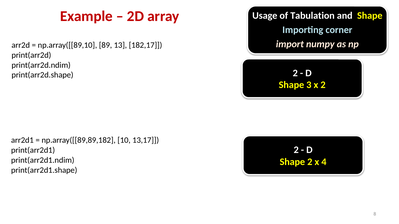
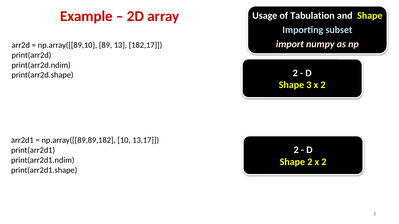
corner: corner -> subset (339, 30)
2 x 4: 4 -> 2 (324, 162)
